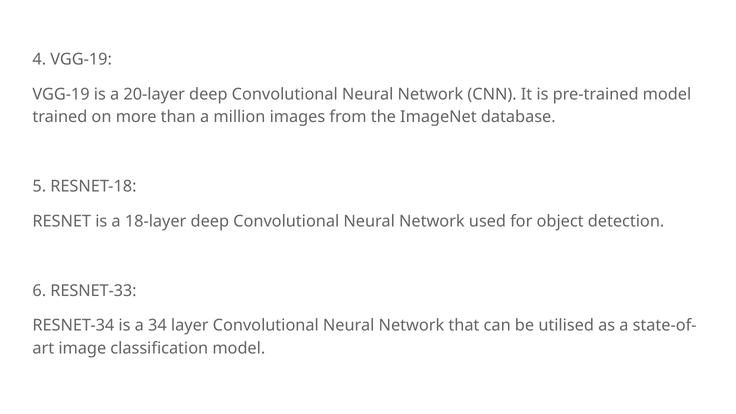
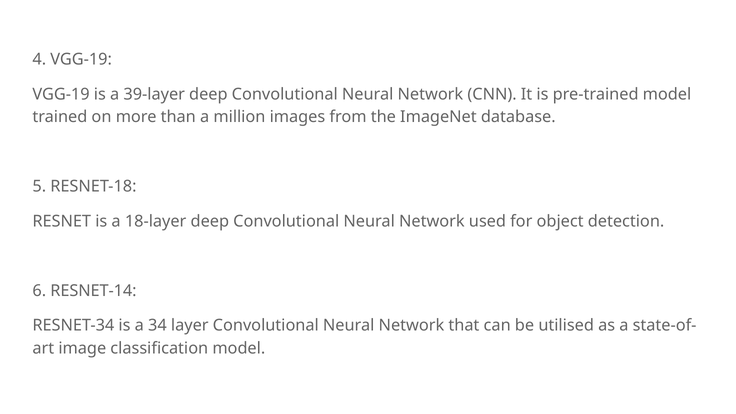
20-layer: 20-layer -> 39-layer (154, 94)
RESNET-33: RESNET-33 -> RESNET-14 (93, 291)
